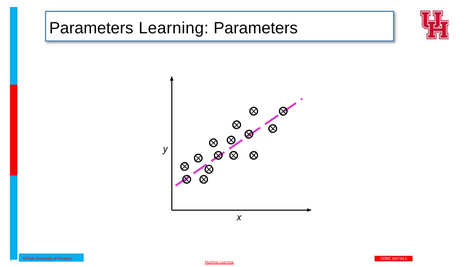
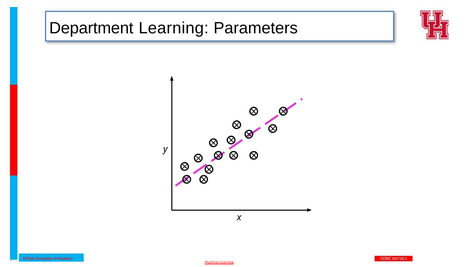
Parameters: Parameters -> Department (91, 28)
